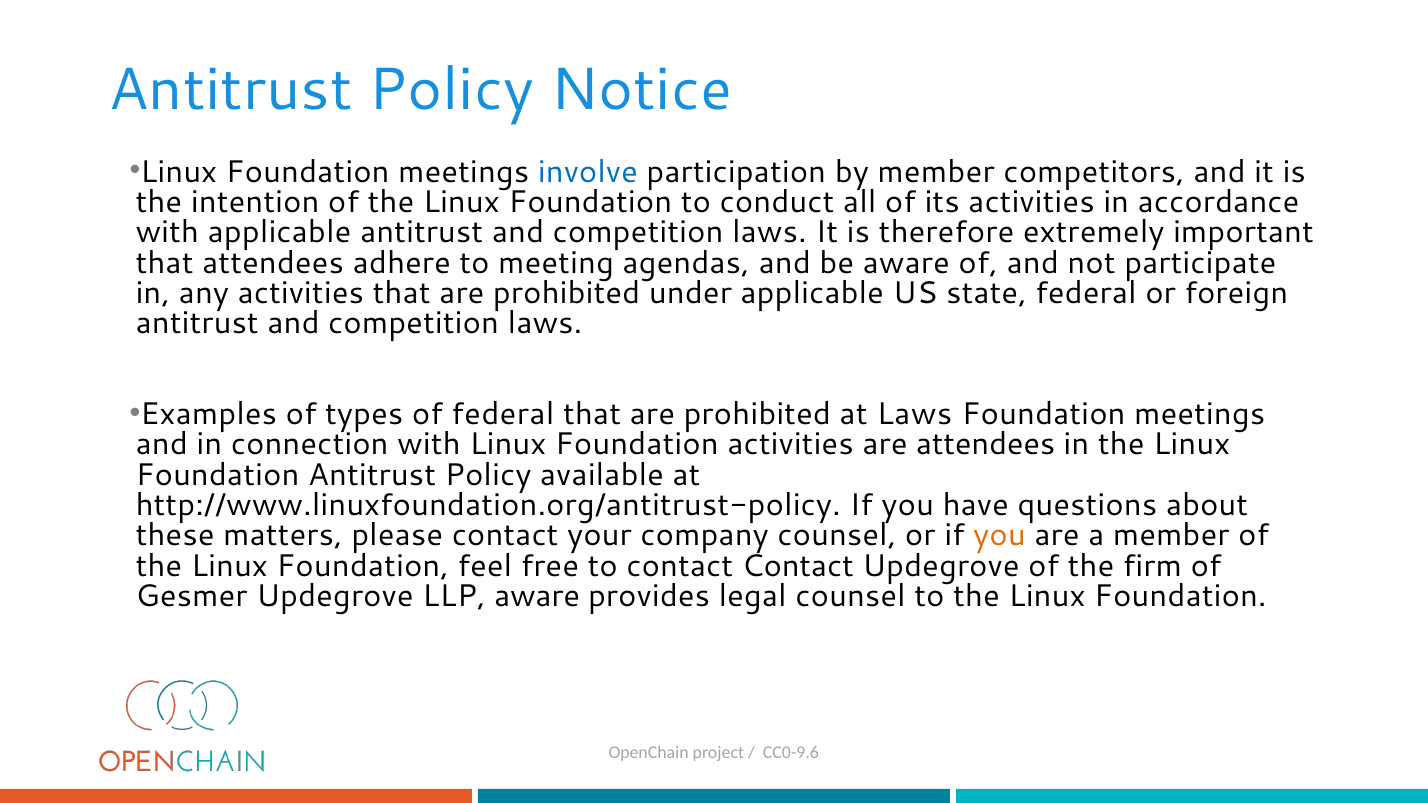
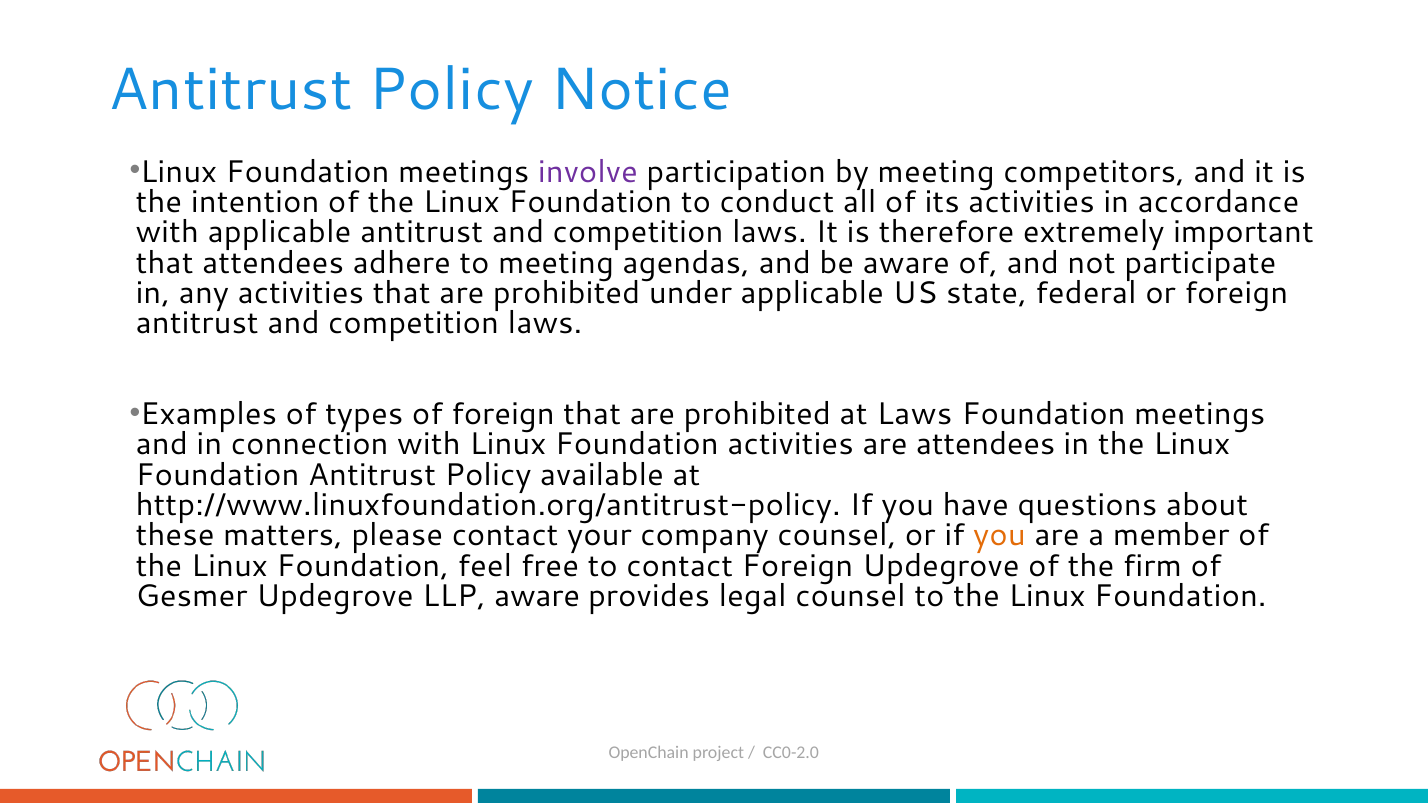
involve colour: blue -> purple (588, 172)
by member: member -> meeting (936, 172)
of federal: federal -> foreign (503, 414)
contact Contact: Contact -> Foreign (798, 566)
CC0-9.6: CC0-9.6 -> CC0-2.0 (791, 753)
